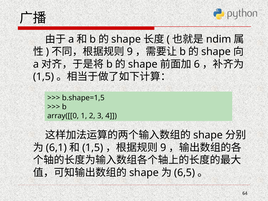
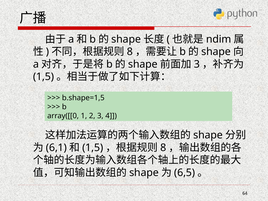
9: 9 -> 8 (130, 52)
6: 6 -> 3 (197, 64)
9: 9 -> 8 (163, 148)
